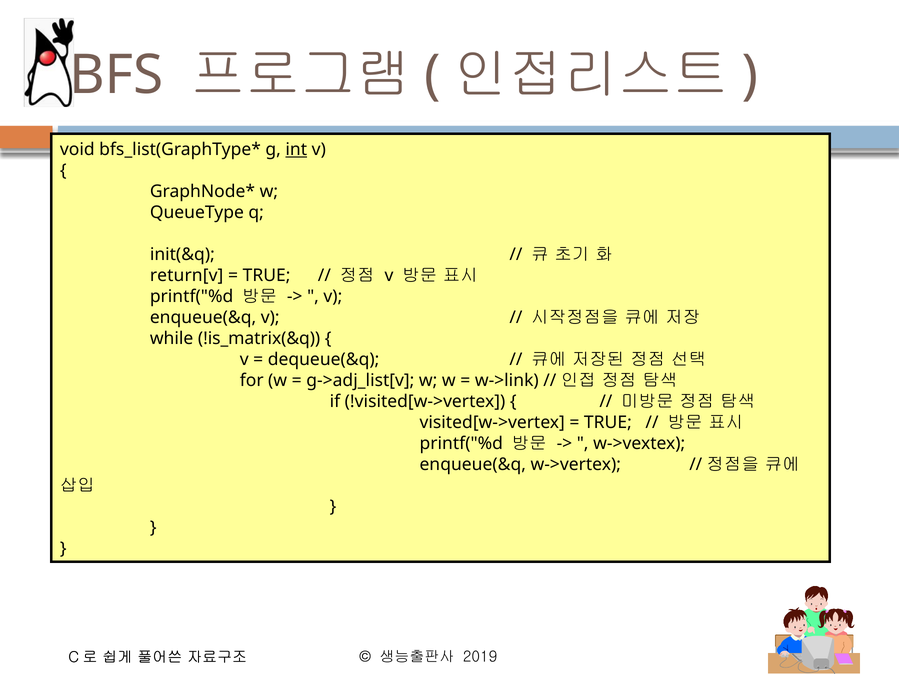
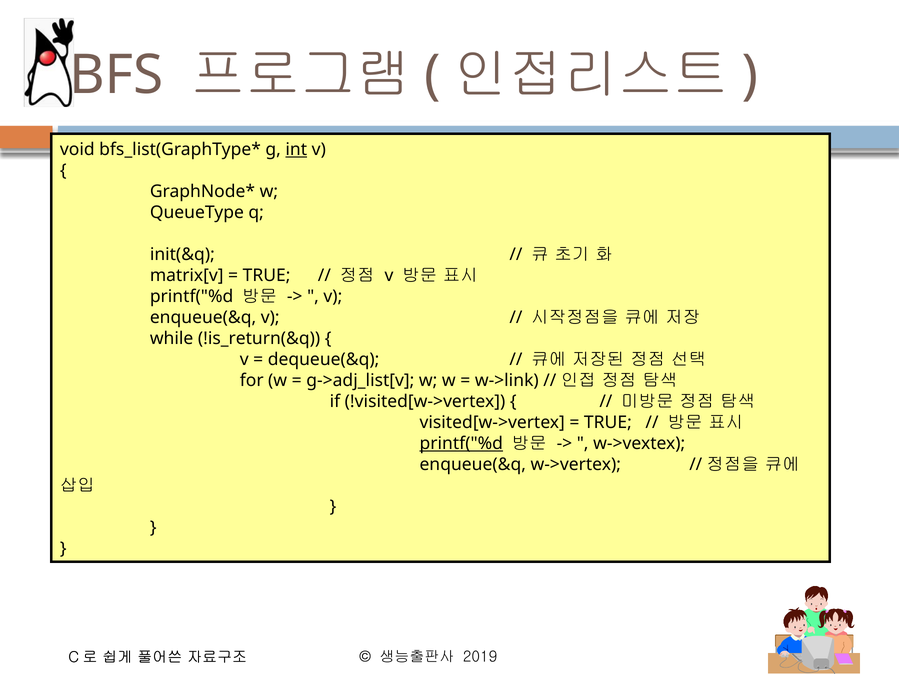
return[v: return[v -> matrix[v (187, 276)
!is_matrix(&q: !is_matrix(&q -> !is_return(&q (259, 339)
printf("%d underline: none -> present (461, 444)
